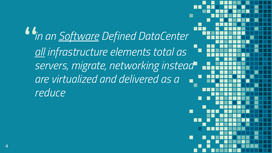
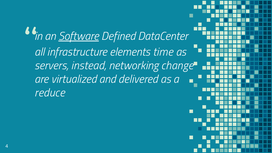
all underline: present -> none (40, 52)
total: total -> time (163, 52)
migrate: migrate -> instead (89, 66)
instead: instead -> change (177, 66)
